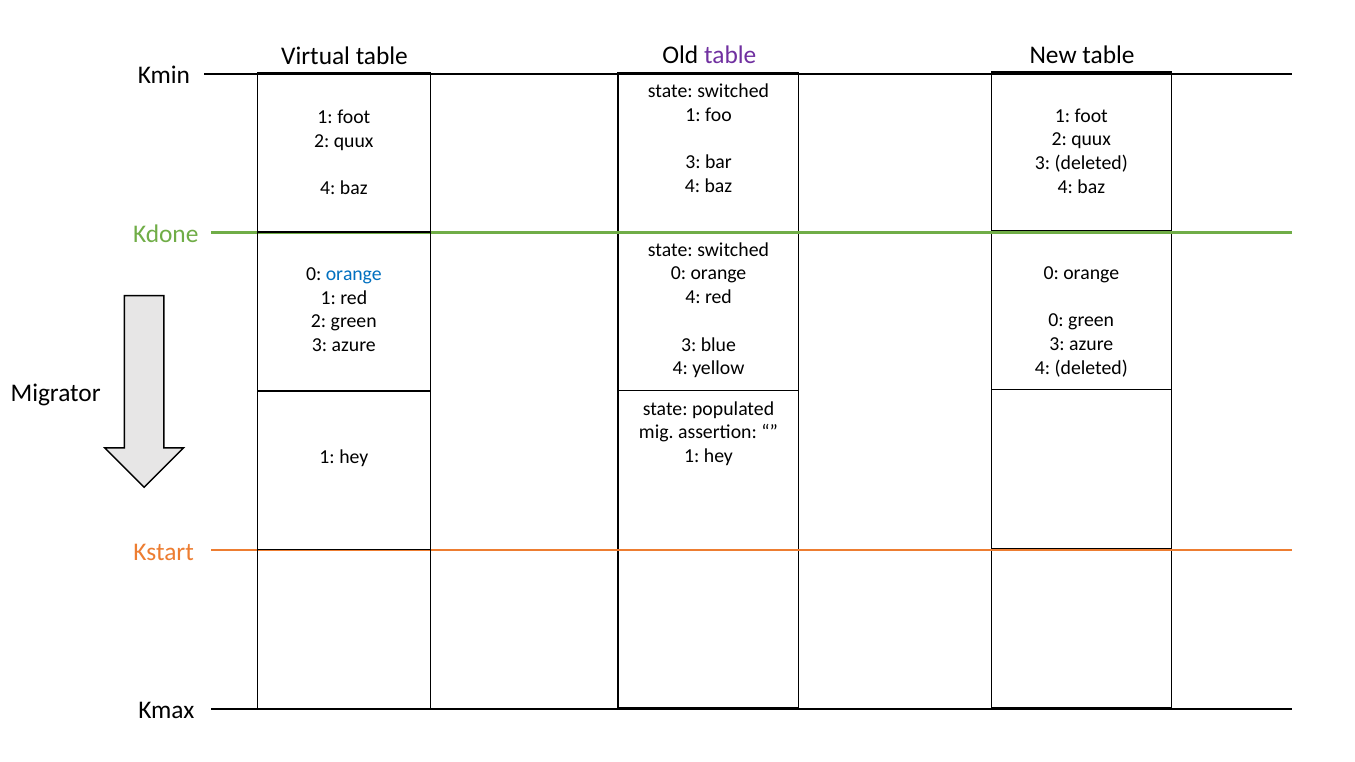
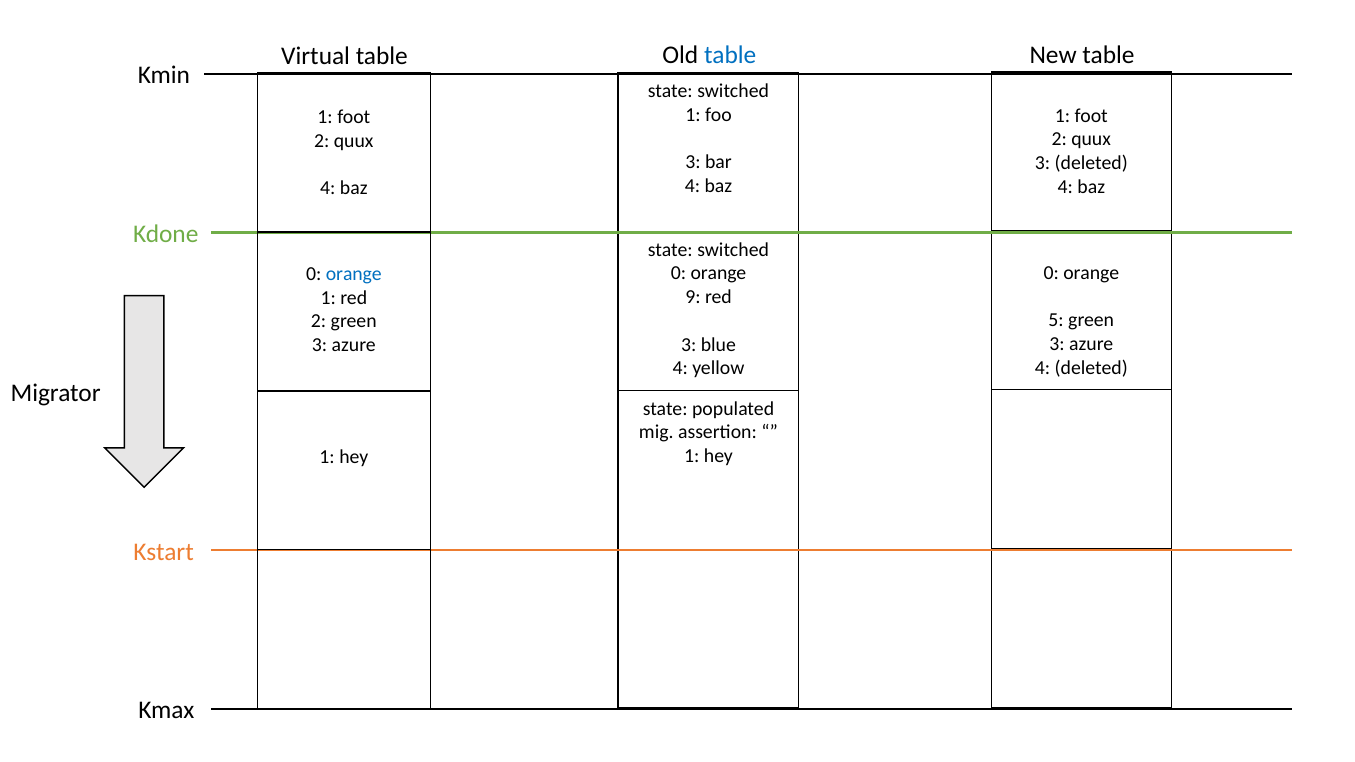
table colour: purple -> blue (730, 55)
4: 4 -> 9 (693, 297)
0: 0 -> 5 (1056, 320)
